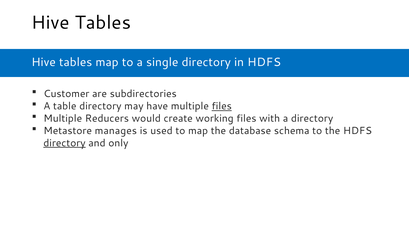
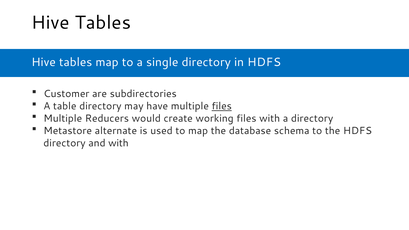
manages: manages -> alternate (116, 131)
directory underline: present -> none (64, 143)
and only: only -> with (118, 143)
